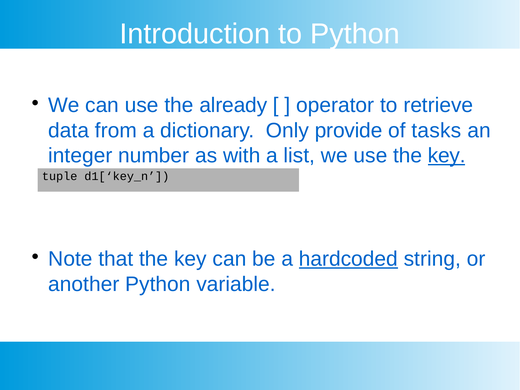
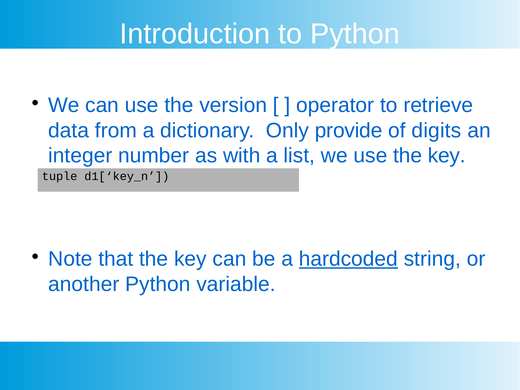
already: already -> version (233, 105)
tasks: tasks -> digits (436, 130)
key underline: present -> none (447, 156)
